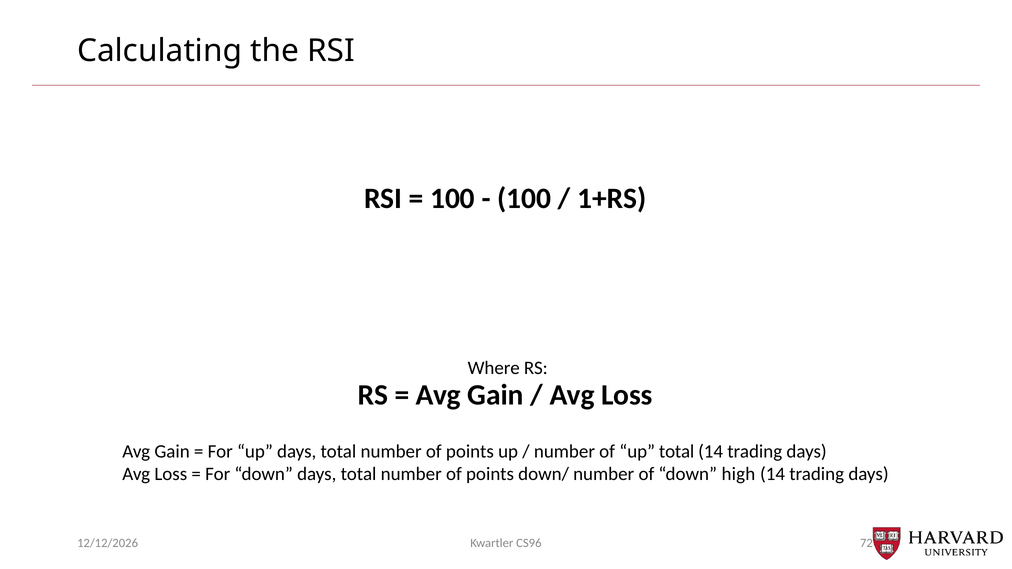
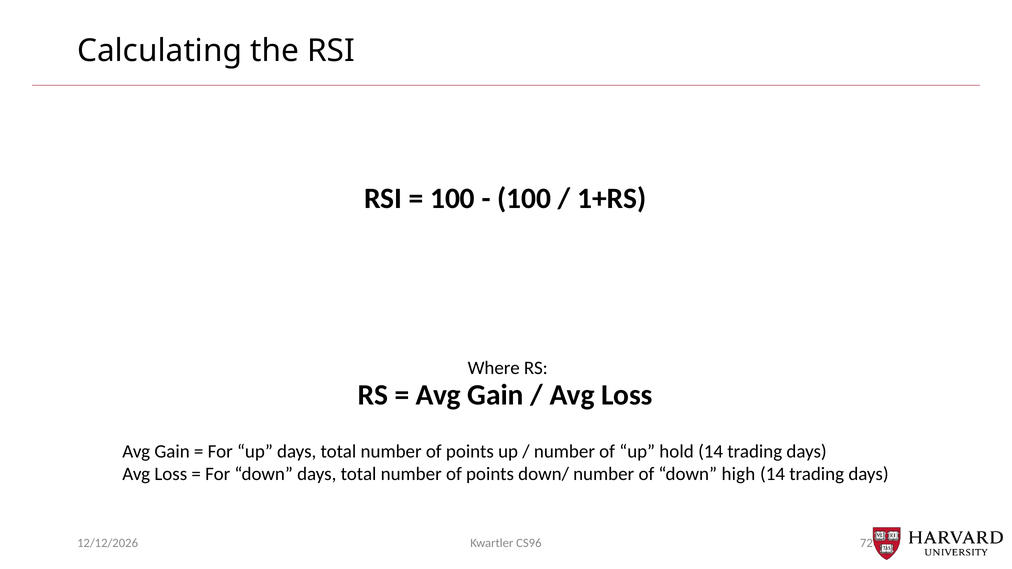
up total: total -> hold (677, 451)
